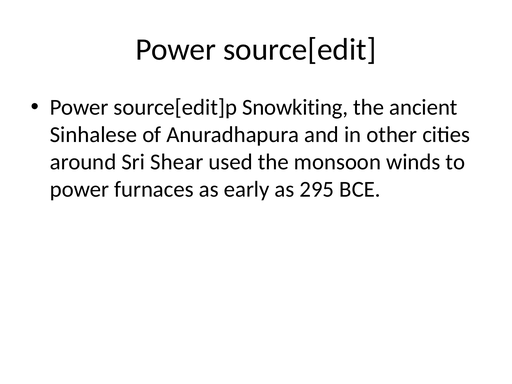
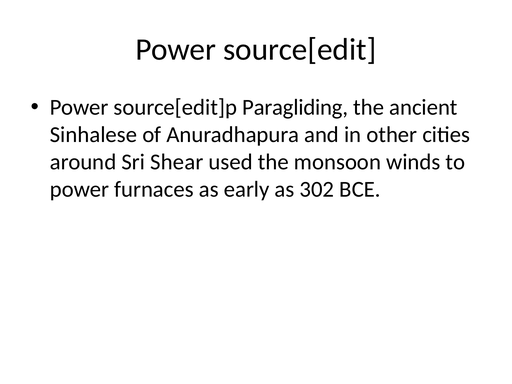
Snowkiting: Snowkiting -> Paragliding (295, 107)
295: 295 -> 302 (317, 189)
